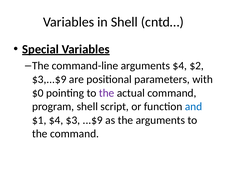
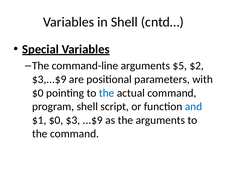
arguments $4: $4 -> $5 (180, 66)
the colour: purple -> blue (107, 93)
$1 $4: $4 -> $0 (56, 120)
